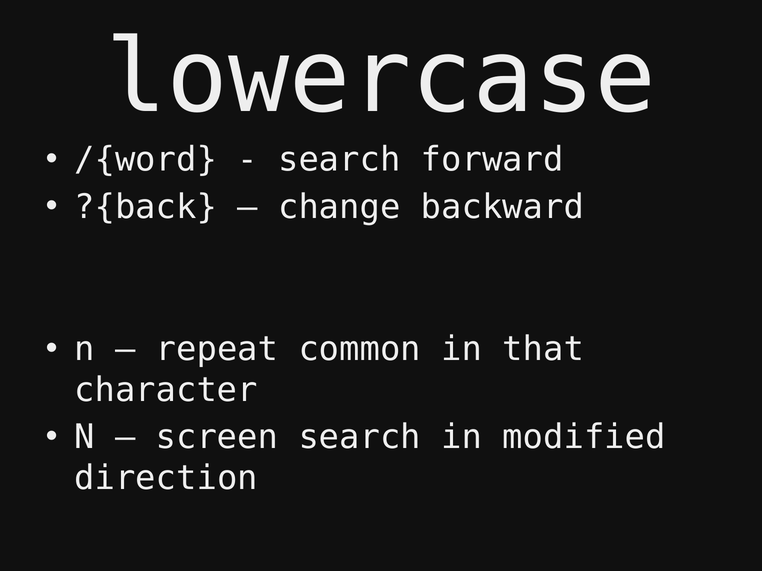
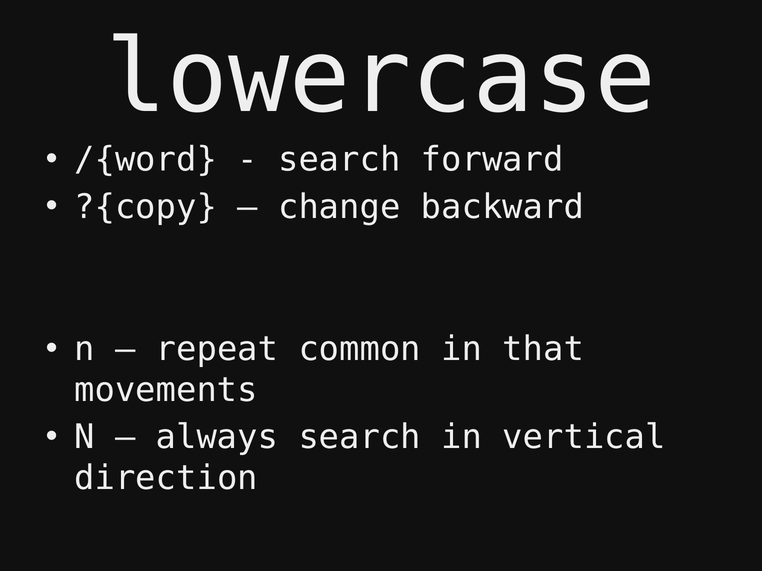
?{back: ?{back -> ?{copy (146, 207)
character: character -> movements (166, 390)
screen: screen -> always (217, 438)
modified: modified -> vertical (584, 438)
